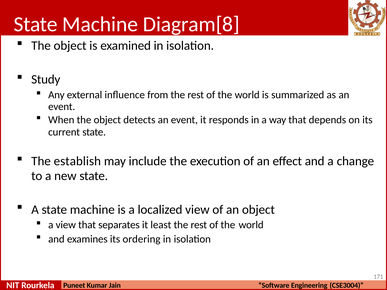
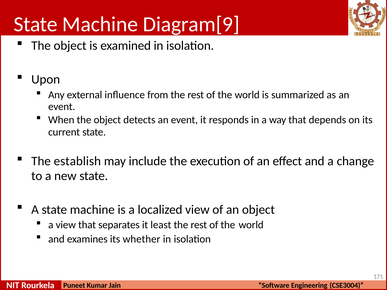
Diagram[8: Diagram[8 -> Diagram[9 (191, 24)
Study: Study -> Upon (46, 79)
ordering: ordering -> whether (142, 239)
